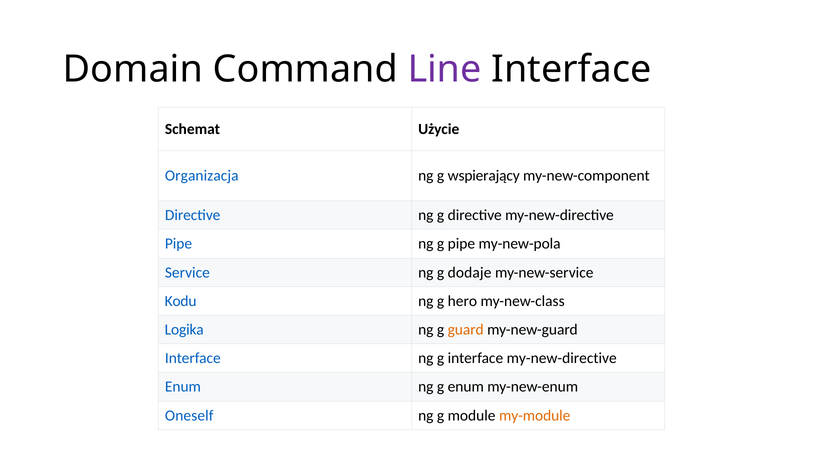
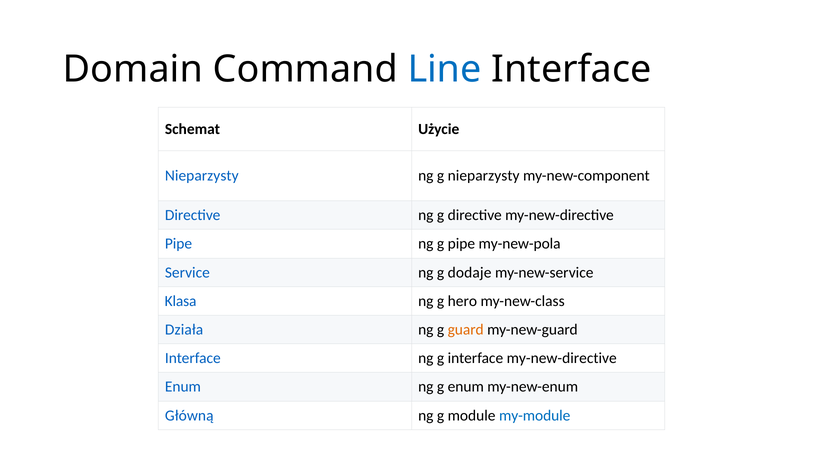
Line colour: purple -> blue (445, 69)
Organizacja: Organizacja -> Nieparzysty (202, 176)
g wspierający: wspierający -> nieparzysty (484, 176)
Kodu: Kodu -> Klasa (181, 301)
Logika: Logika -> Działa (184, 330)
Oneself: Oneself -> Główną (189, 415)
my-module colour: orange -> blue (535, 415)
